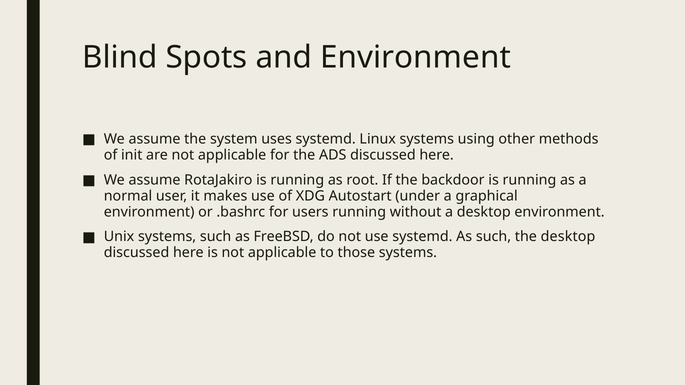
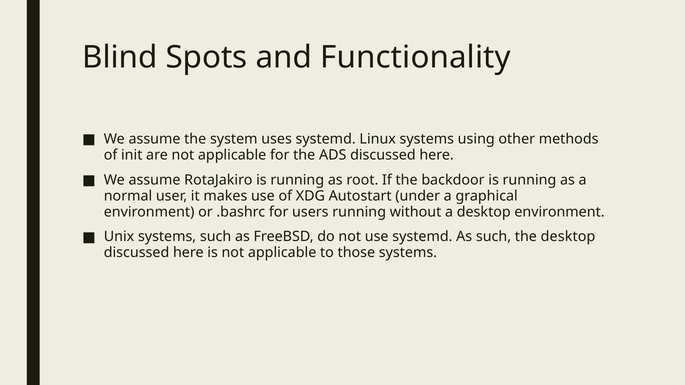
and Environment: Environment -> Functionality (416, 58)
